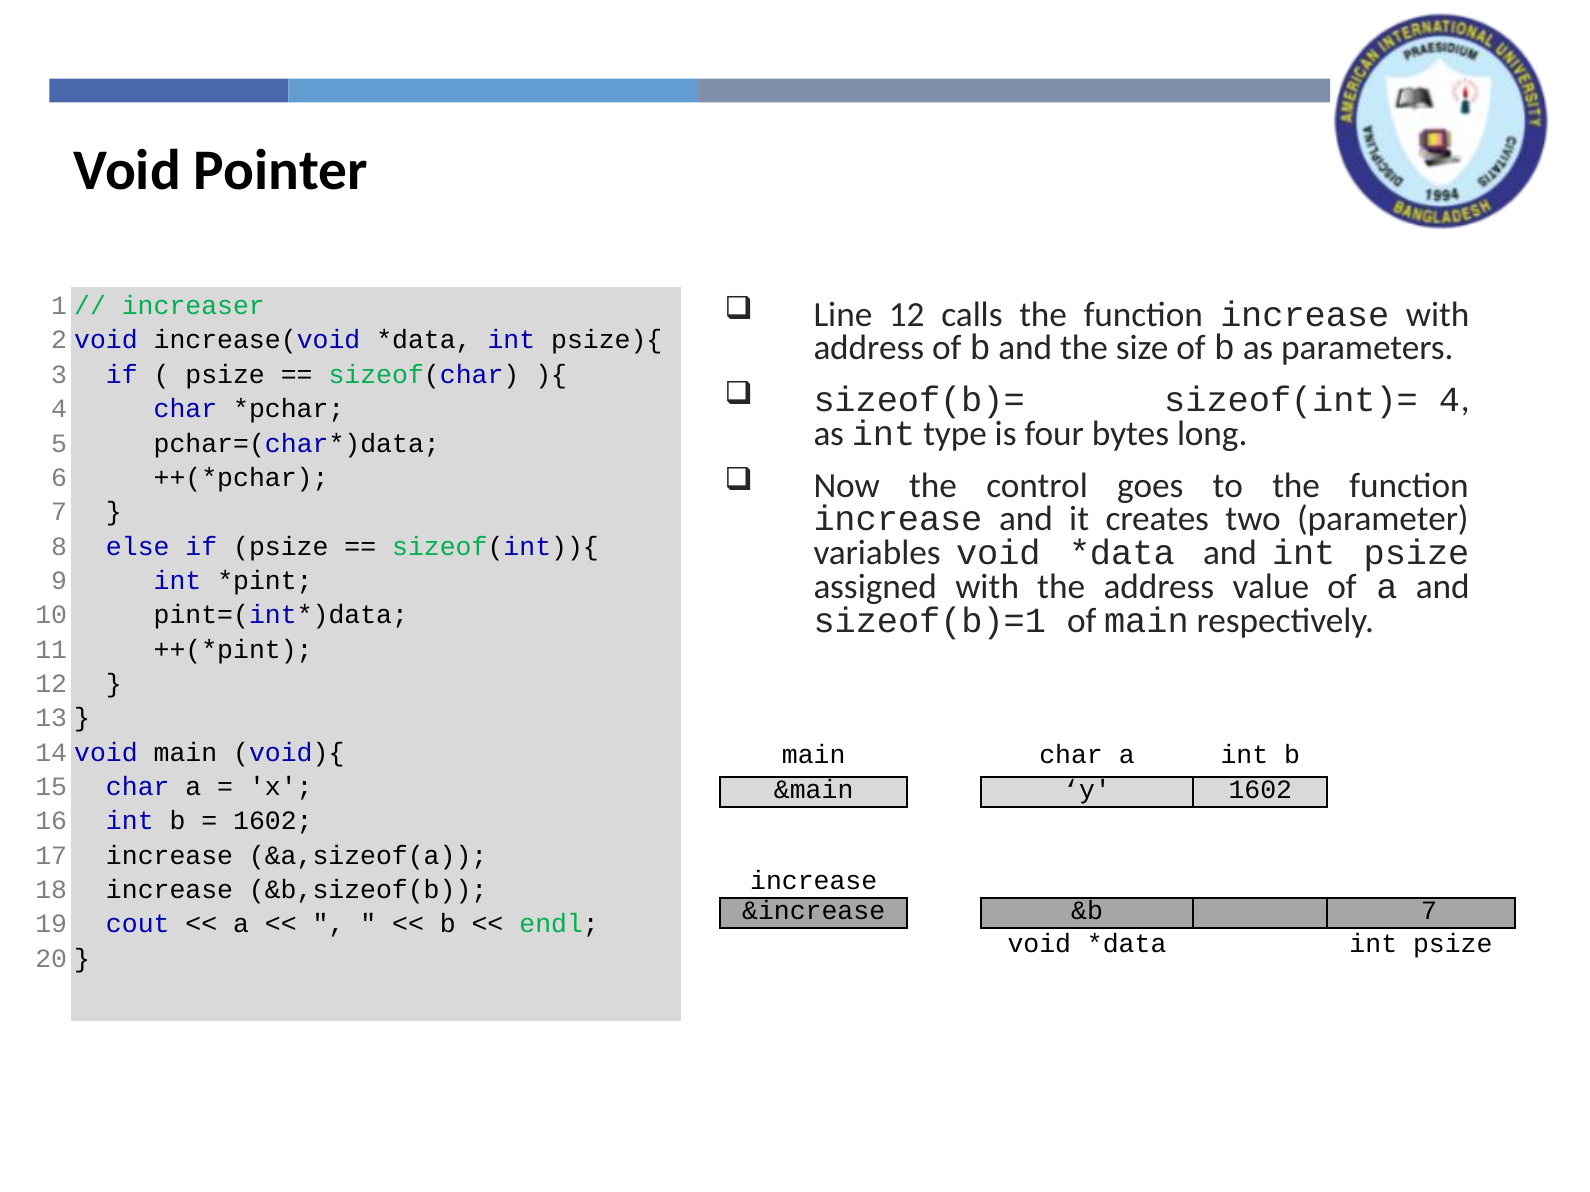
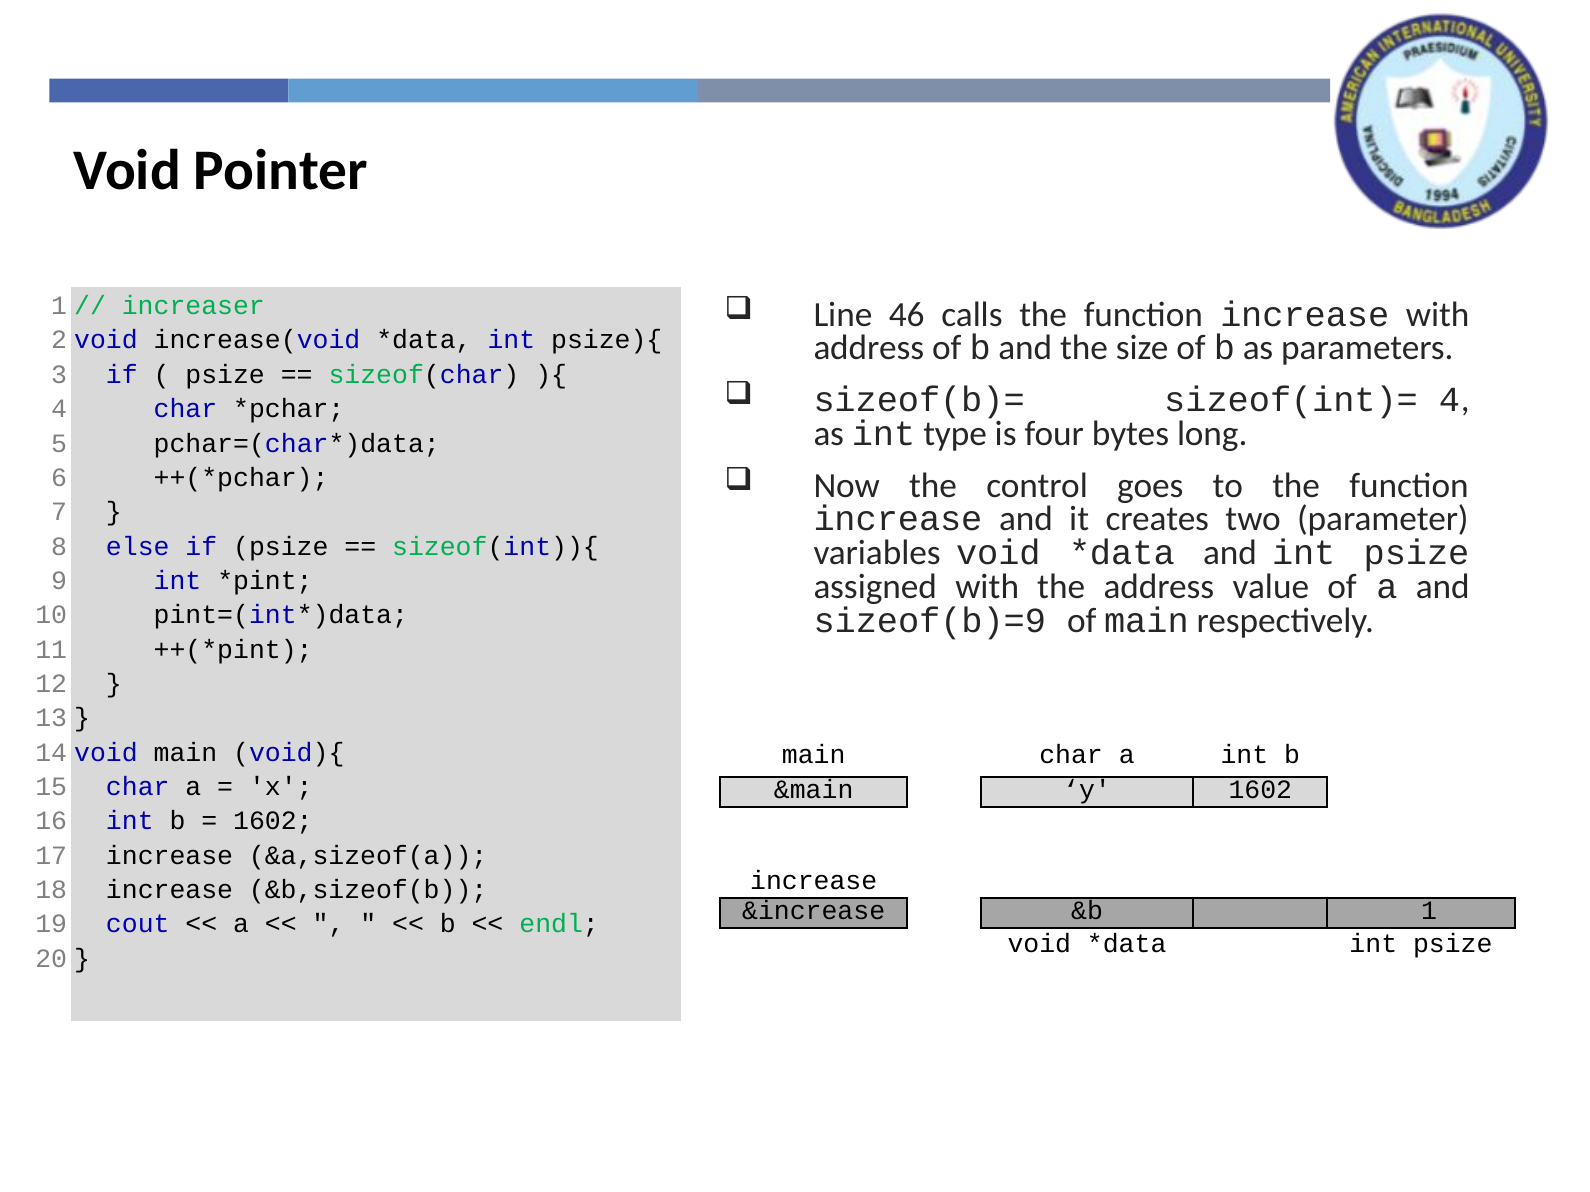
Line 12: 12 -> 46 (907, 315)
sizeof(b)=1: sizeof(b)=1 -> sizeof(b)=9 (930, 621)
&b 7: 7 -> 1 (1429, 911)
